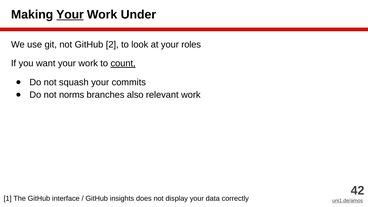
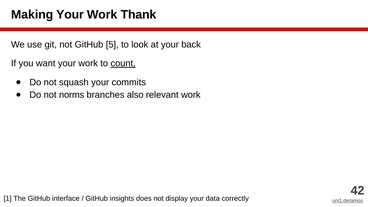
Your underline: present -> none (70, 15)
Under: Under -> Thank (138, 15)
2: 2 -> 5 (112, 45)
roles: roles -> back (191, 45)
